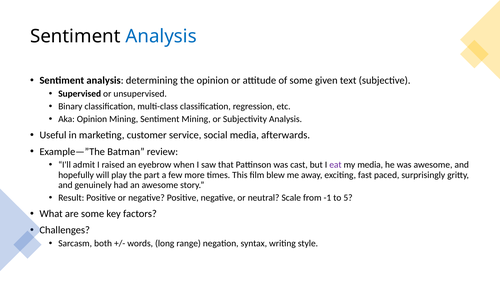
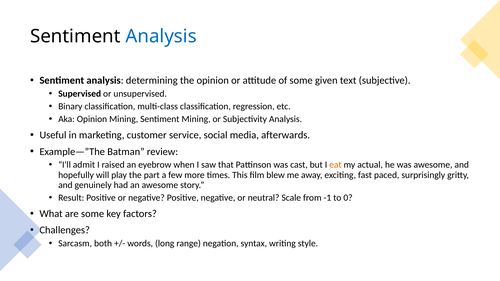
eat colour: purple -> orange (335, 165)
my media: media -> actual (370, 165)
5: 5 -> 0 (348, 198)
